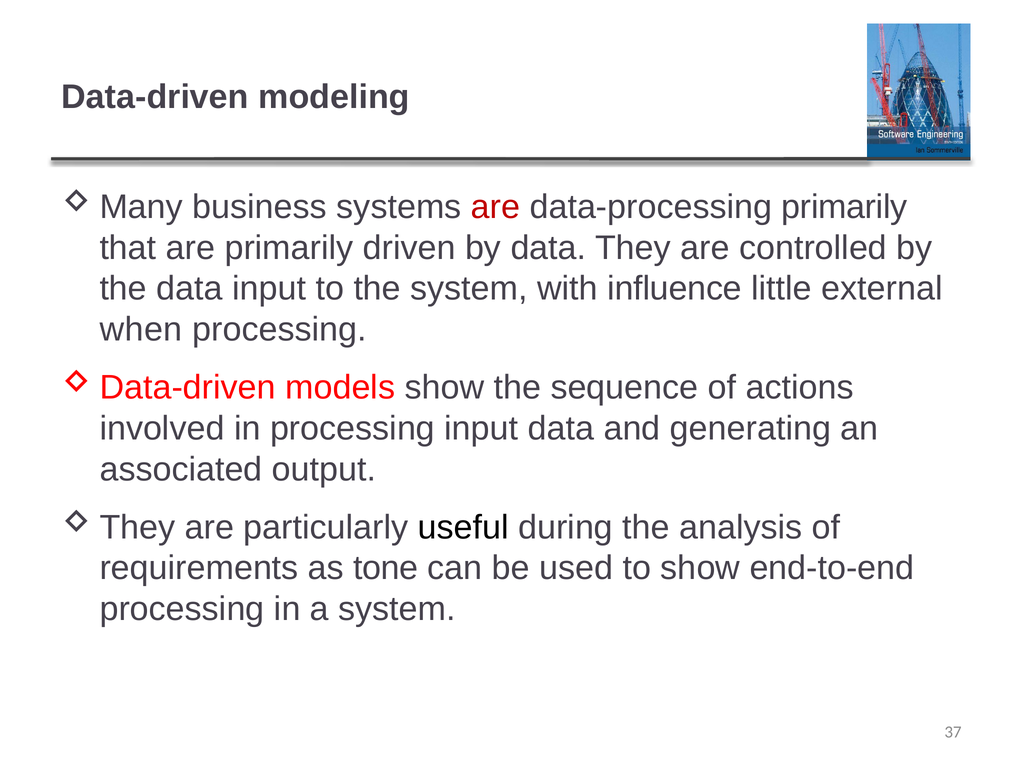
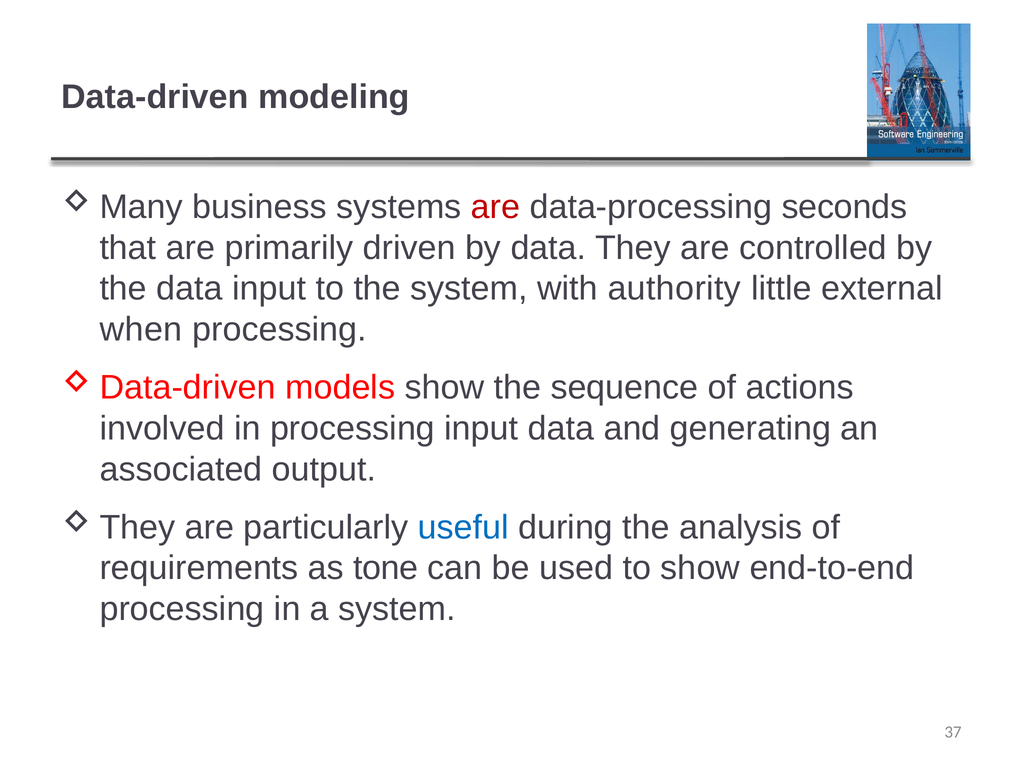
data-processing primarily: primarily -> seconds (844, 207)
influence: influence -> authority (674, 289)
useful colour: black -> blue (463, 528)
